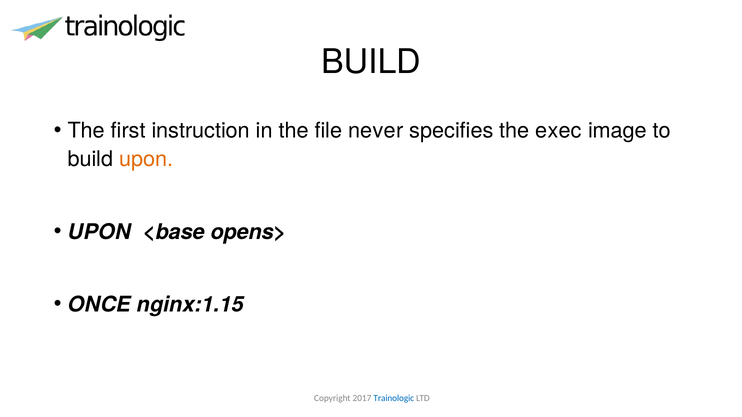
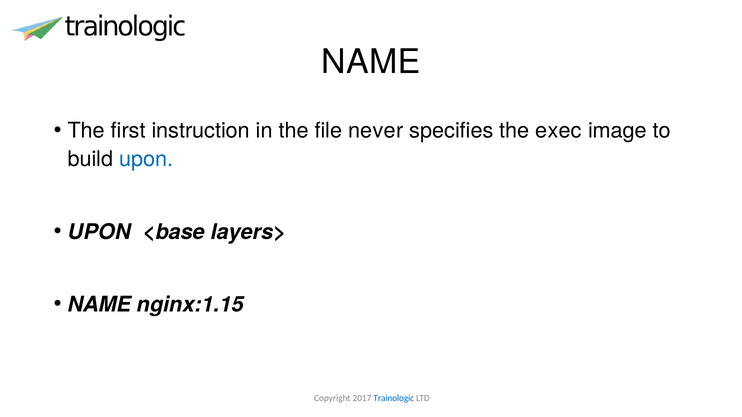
BUILD: BUILD -> NAME (371, 62)
upon colour: orange -> blue (146, 159)
opens>: opens> -> layers> (248, 232)
ONCE: ONCE -> NAME (99, 305)
